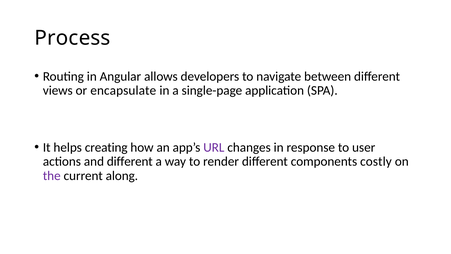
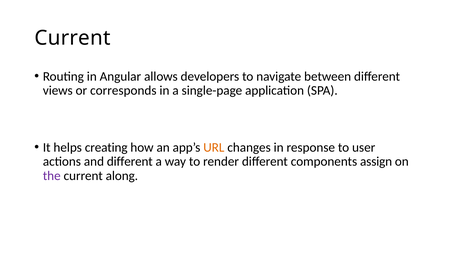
Process: Process -> Current (72, 38)
encapsulate: encapsulate -> corresponds (123, 90)
URL colour: purple -> orange (214, 147)
costly: costly -> assign (376, 161)
